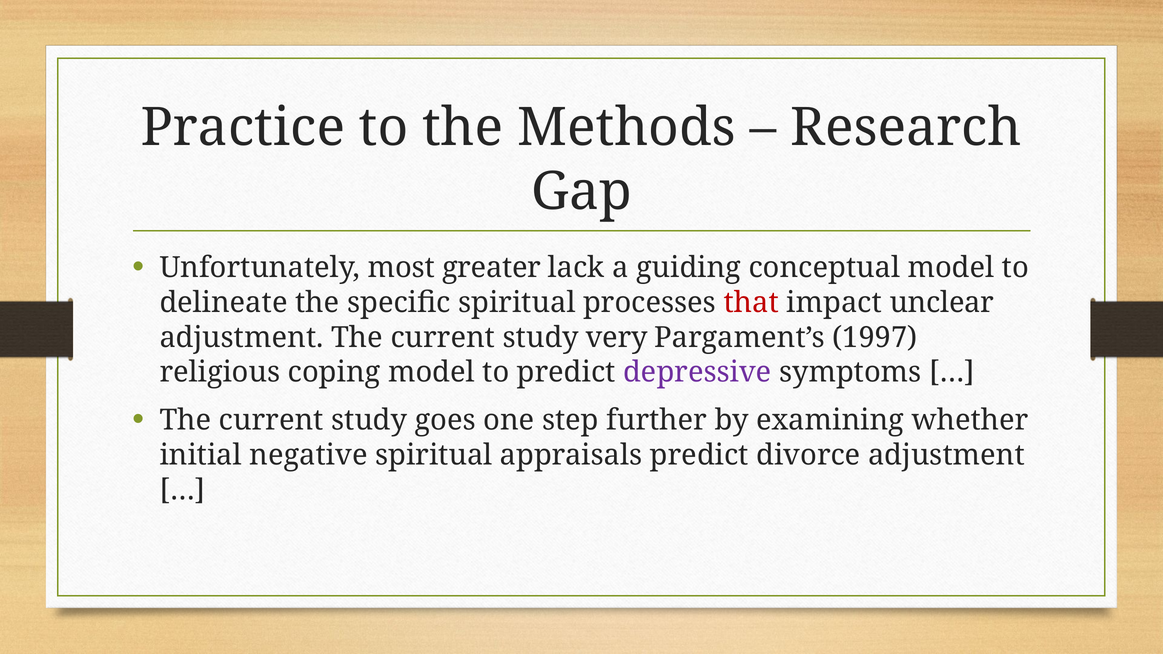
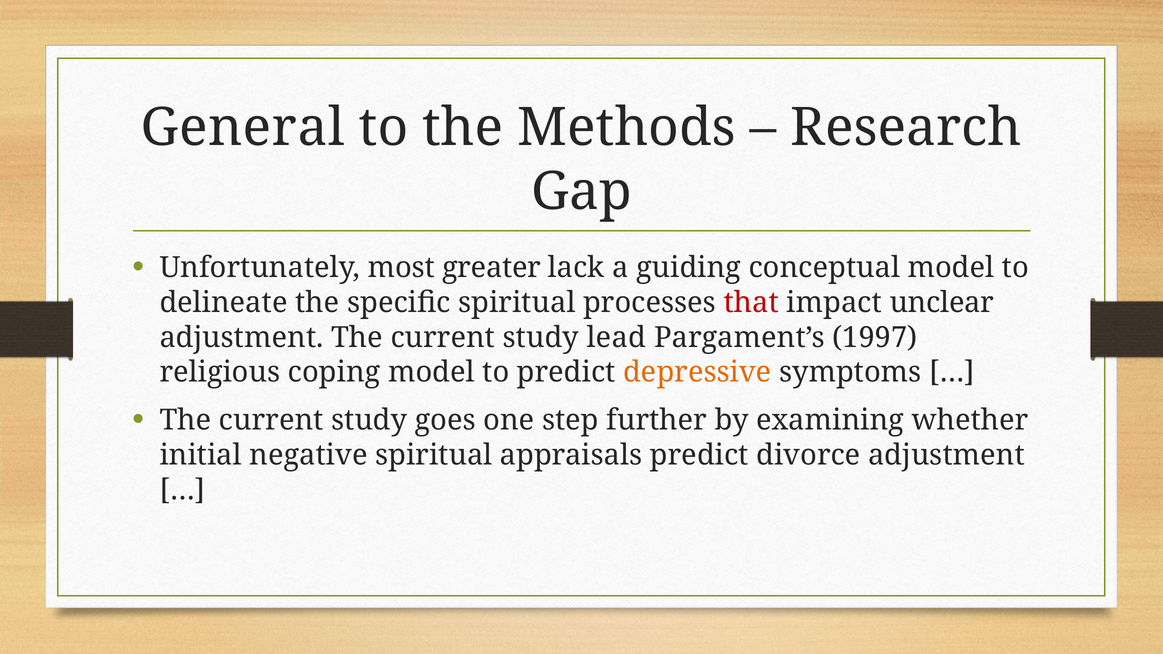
Practice: Practice -> General (243, 128)
very: very -> lead (616, 338)
depressive colour: purple -> orange (697, 372)
